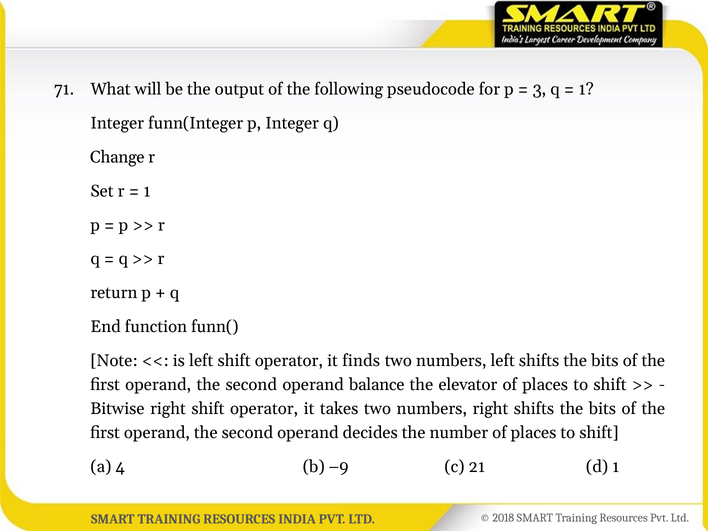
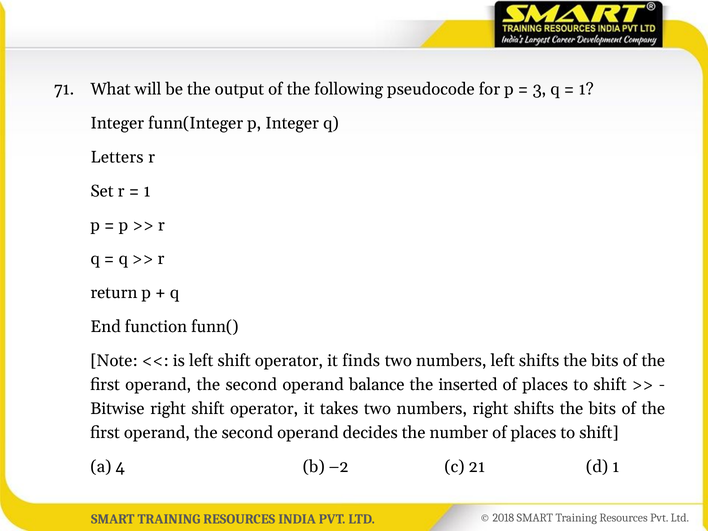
Change: Change -> Letters (117, 157)
elevator: elevator -> inserted (468, 385)
–9: –9 -> –2 (339, 467)
